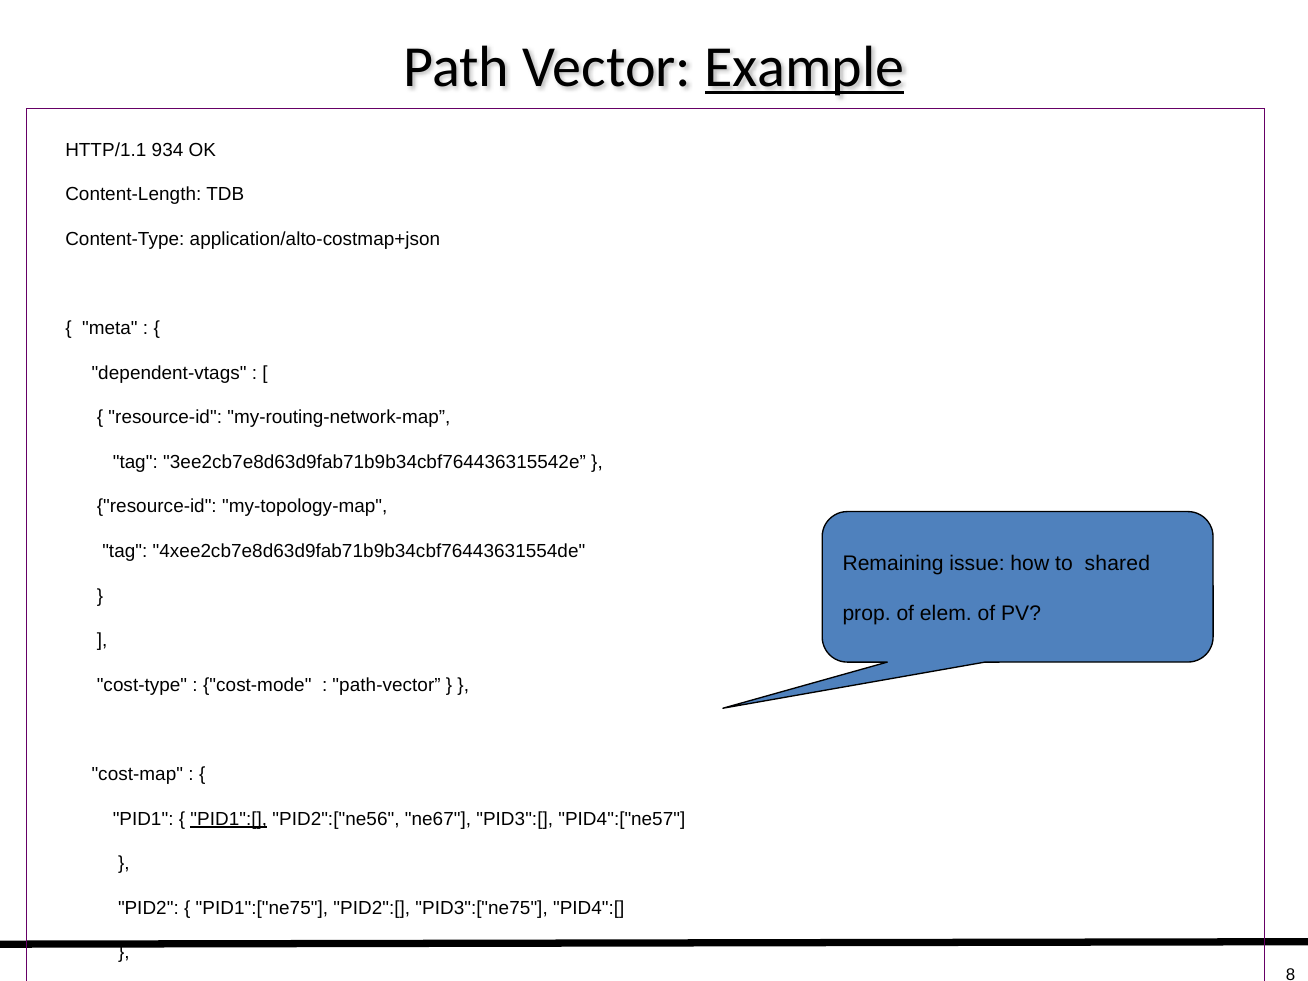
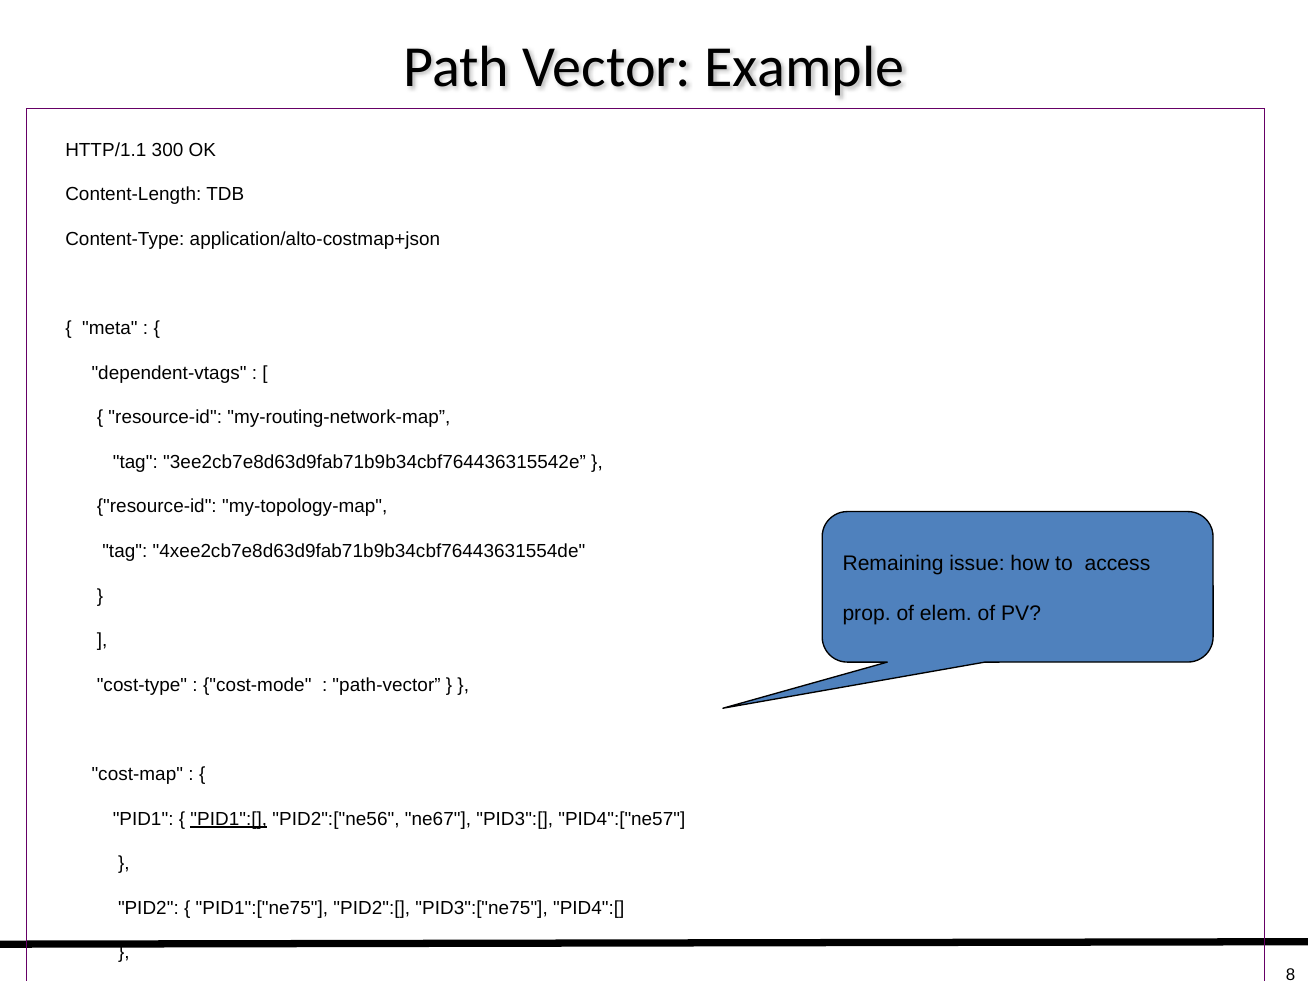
Example underline: present -> none (805, 67)
934: 934 -> 300 (168, 150)
shared: shared -> access (1117, 564)
